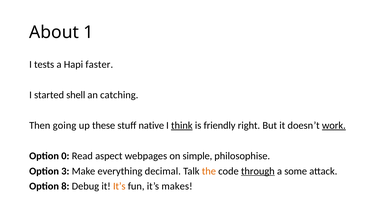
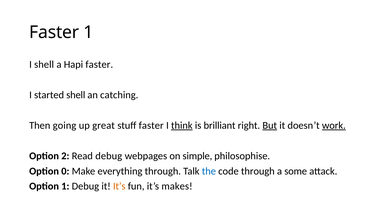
About: About -> Faster (54, 32)
I tests: tests -> shell (44, 64)
these: these -> great (104, 125)
stuff native: native -> faster (151, 125)
friendly: friendly -> brilliant (220, 125)
But underline: none -> present (270, 125)
0: 0 -> 2 (65, 155)
Read aspect: aspect -> debug (109, 155)
3: 3 -> 0 (65, 171)
everything decimal: decimal -> through (163, 171)
the colour: orange -> blue (209, 171)
through underline: present -> none (258, 171)
Option 8: 8 -> 1 (65, 186)
